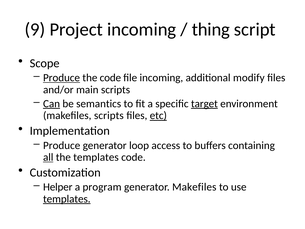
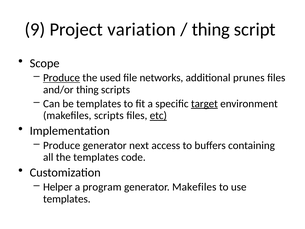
Project incoming: incoming -> variation (142, 30)
the code: code -> used (110, 78)
file incoming: incoming -> networks (161, 78)
modify: modify -> prunes (249, 78)
and/or main: main -> thing (87, 90)
Can underline: present -> none (52, 104)
be semantics: semantics -> templates (99, 104)
loop: loop -> next (139, 145)
all underline: present -> none (48, 157)
templates underline: present -> none (67, 199)
